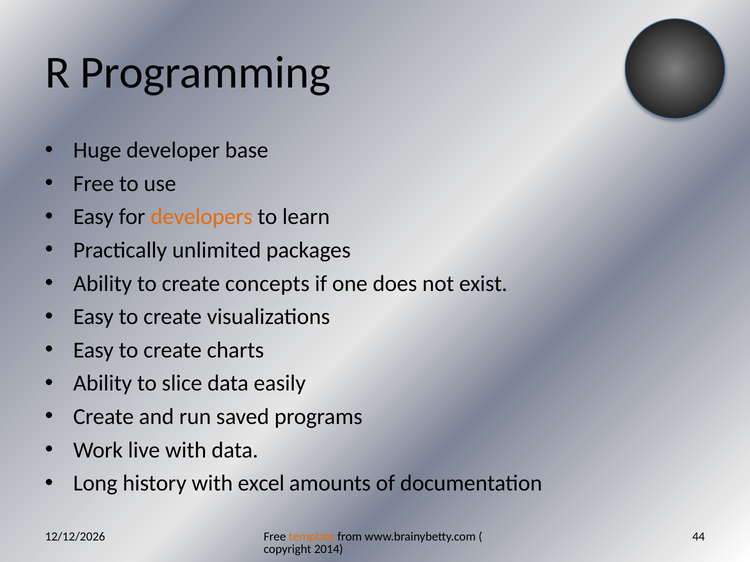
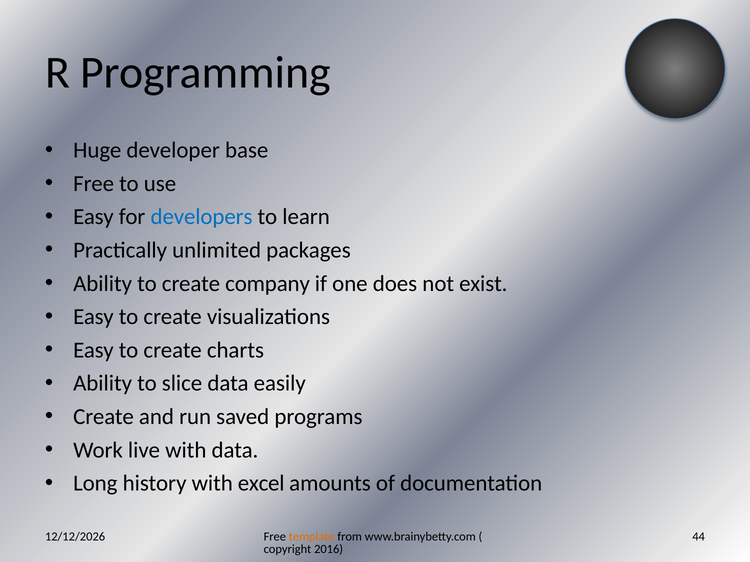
developers colour: orange -> blue (202, 217)
concepts: concepts -> company (268, 284)
2014: 2014 -> 2016 (329, 550)
